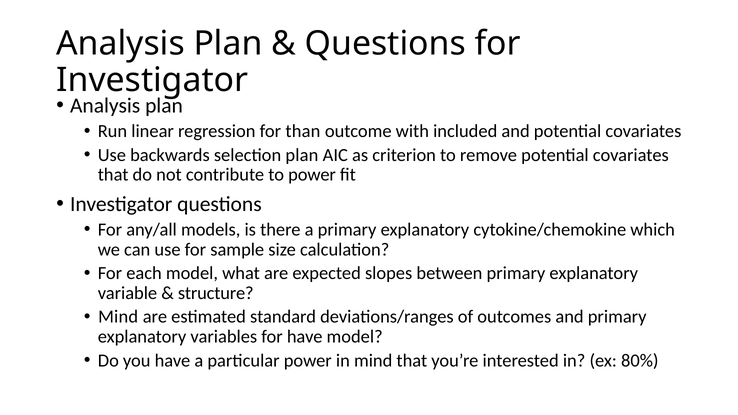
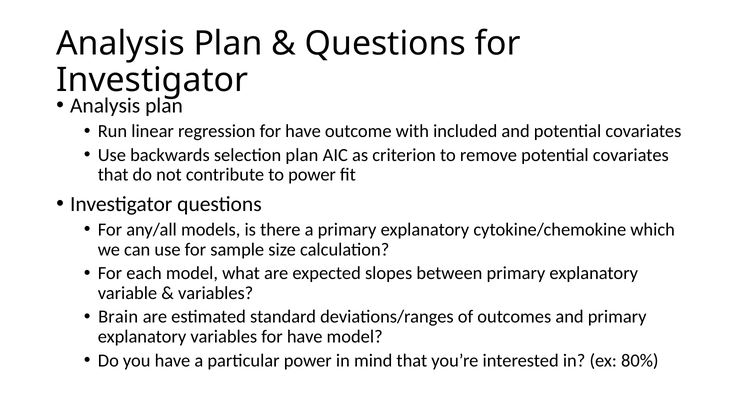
regression for than: than -> have (303, 131)
structure: structure -> variables (216, 293)
Mind: Mind -> Brain (118, 317)
